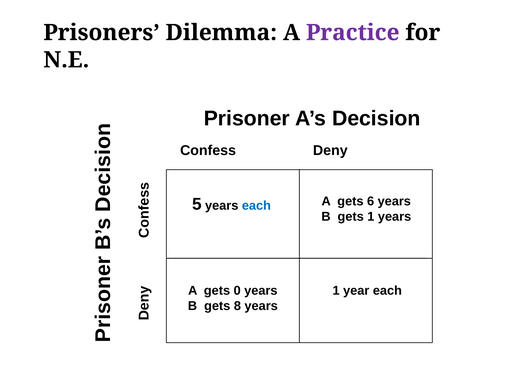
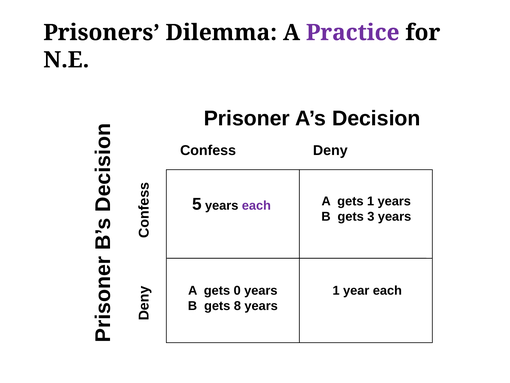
each colour: blue -> purple (256, 205)
gets 6: 6 -> 1 (371, 201)
gets 1: 1 -> 3 (371, 216)
